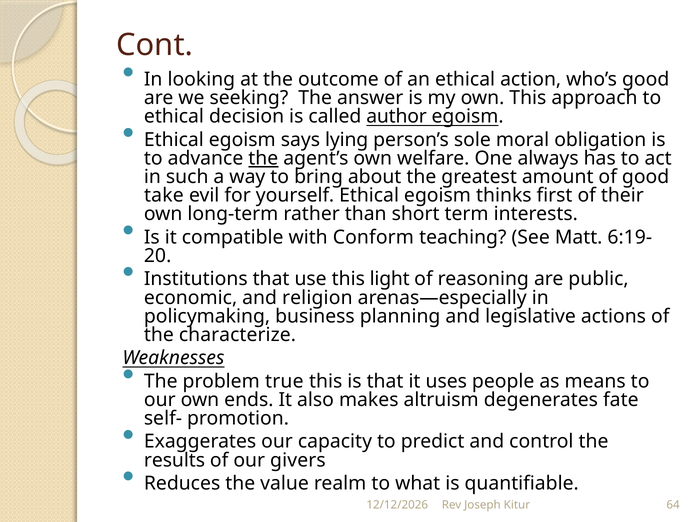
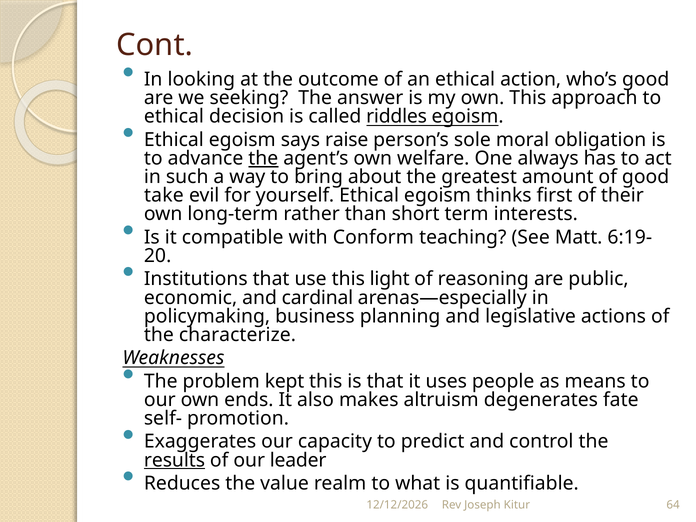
author: author -> riddles (397, 117)
lying: lying -> raise (347, 140)
religion: religion -> cardinal (317, 298)
true: true -> kept (285, 381)
results underline: none -> present (174, 460)
givers: givers -> leader (298, 460)
